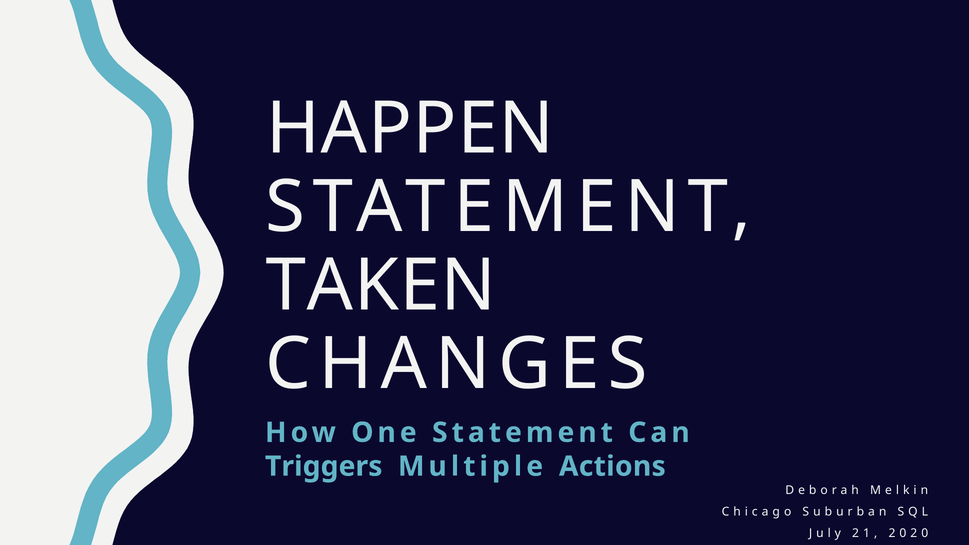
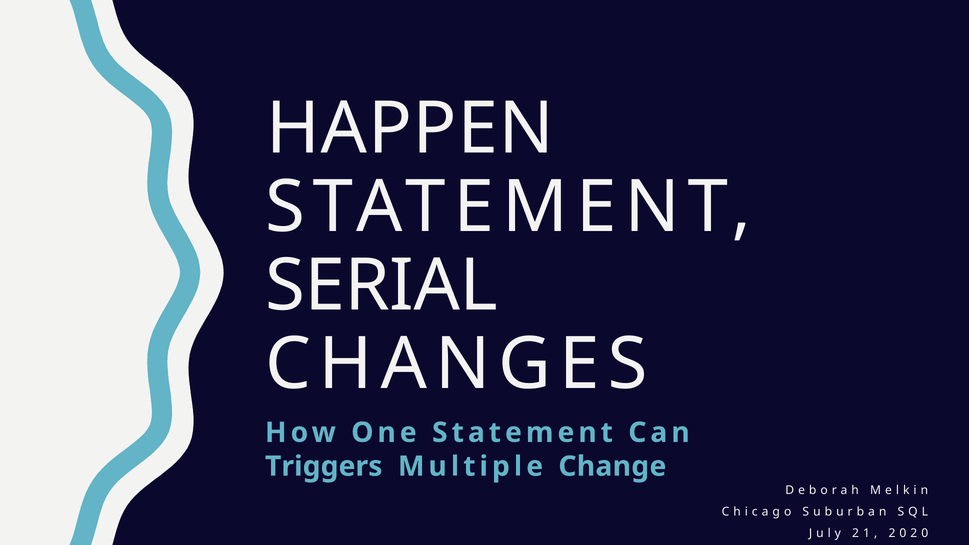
TAKEN: TAKEN -> SERIAL (381, 286)
Actions: Actions -> Change (612, 466)
